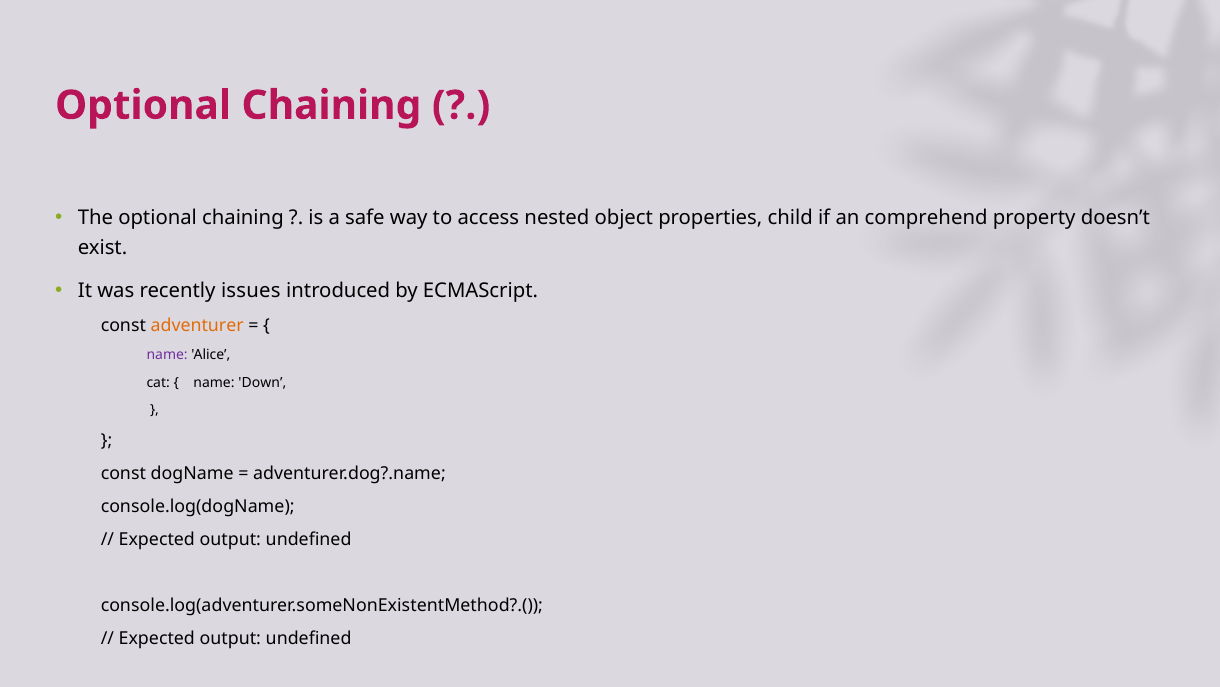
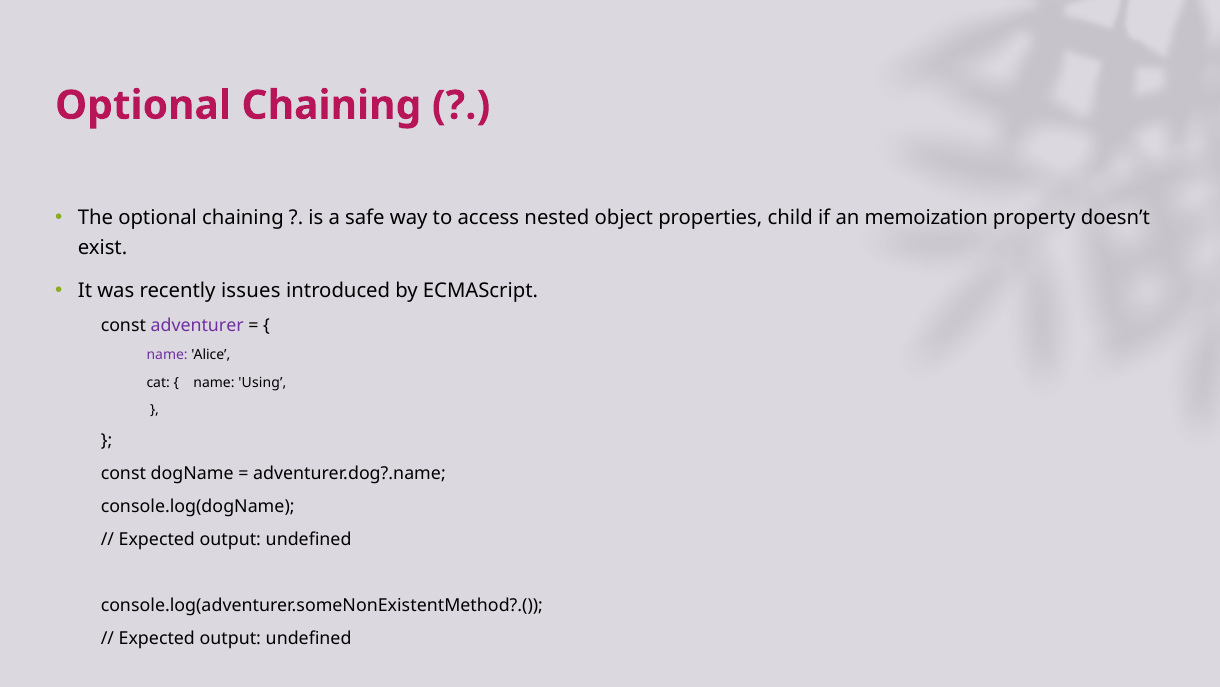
comprehend: comprehend -> memoization (926, 217)
adventurer colour: orange -> purple (197, 325)
Down: Down -> Using (262, 382)
